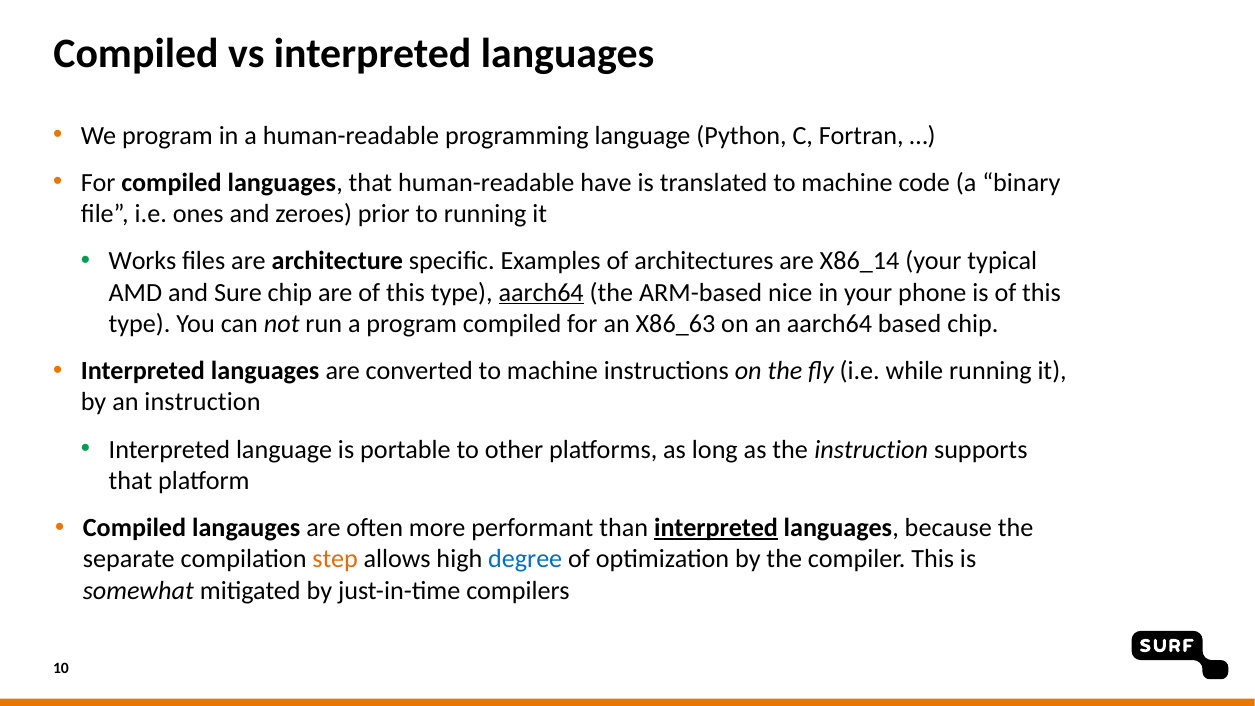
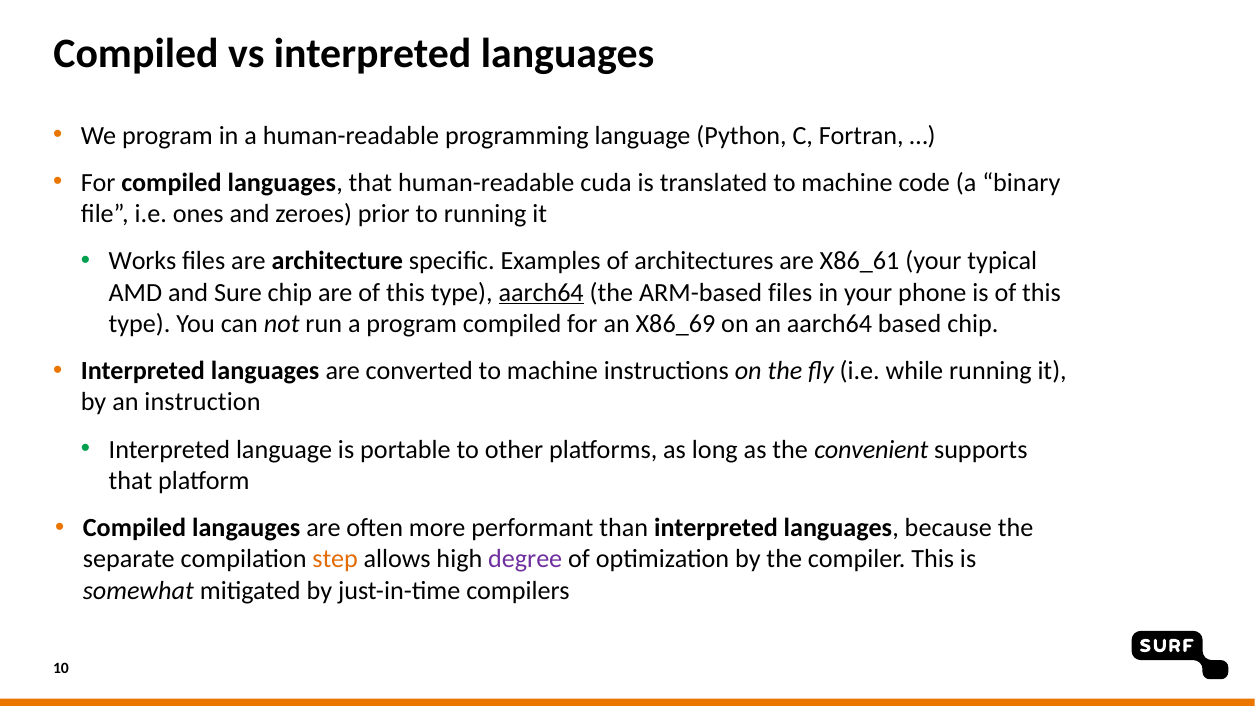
have: have -> cuda (606, 183)
X86_14: X86_14 -> X86_61 (860, 261)
ARM-based nice: nice -> files (790, 292)
X86_63: X86_63 -> X86_69 (675, 324)
the instruction: instruction -> convenient (871, 449)
interpreted underline: present -> none (716, 528)
degree colour: blue -> purple (525, 559)
